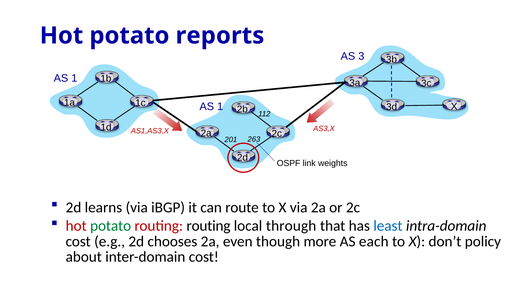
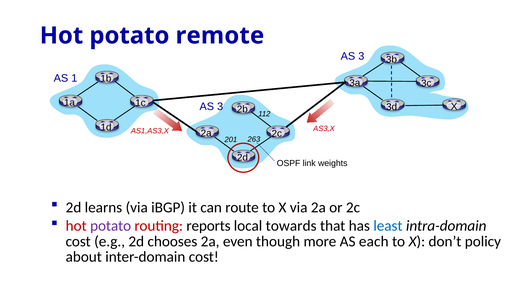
reports: reports -> remote (220, 36)
1: 1 -> 3 (220, 107)
potato colour: green -> purple (111, 226)
routing routing: routing -> reports (209, 226)
through: through -> towards (291, 226)
